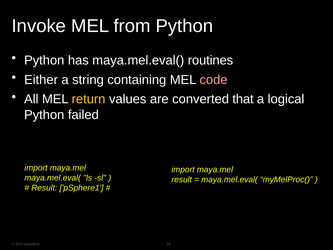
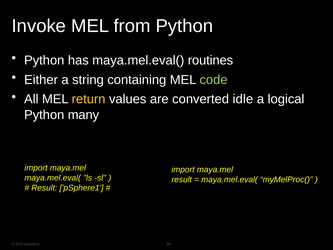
code colour: pink -> light green (214, 80)
that: that -> idle (243, 99)
failed: failed -> many (83, 115)
